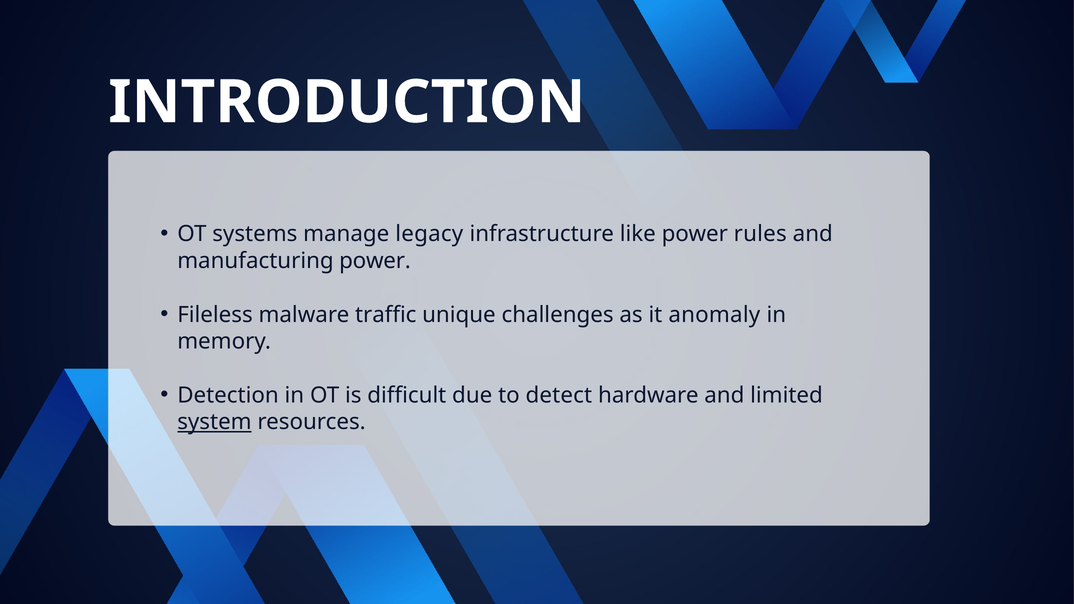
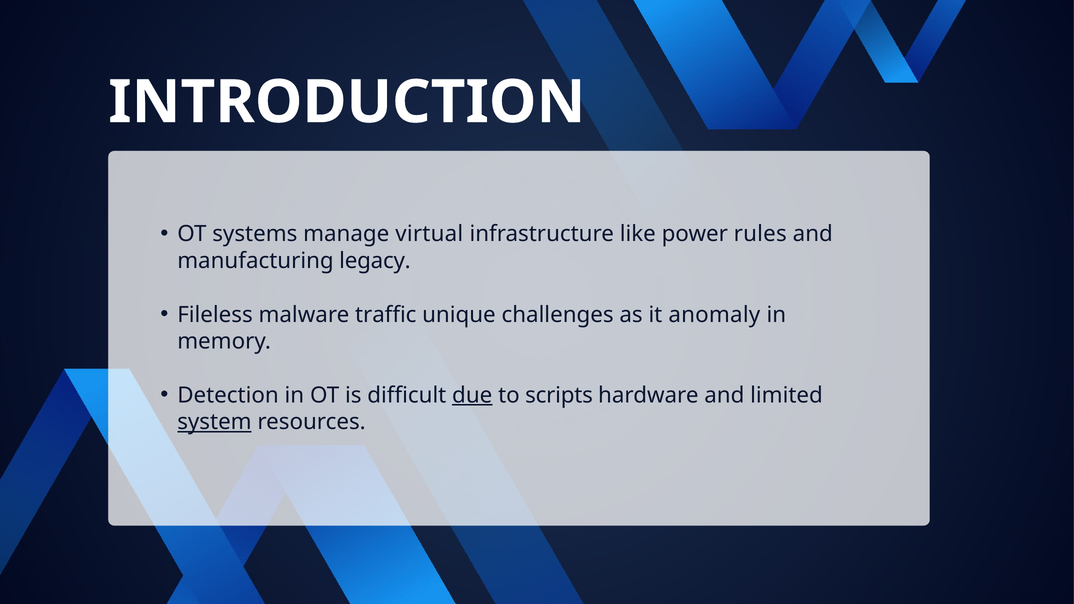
legacy: legacy -> virtual (429, 234)
manufacturing power: power -> legacy (375, 261)
due underline: none -> present (472, 395)
detect: detect -> scripts (559, 395)
